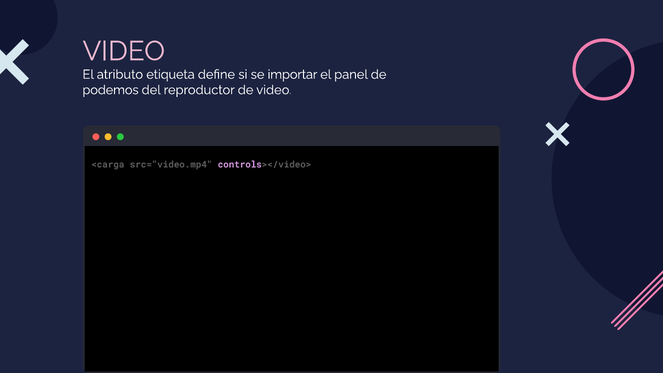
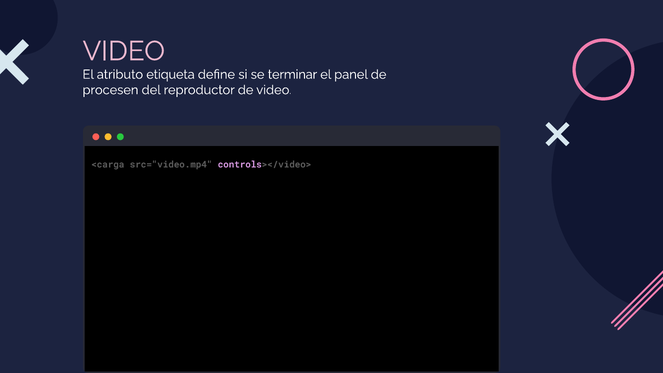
importar: importar -> terminar (292, 74)
podemos: podemos -> procesen (110, 90)
